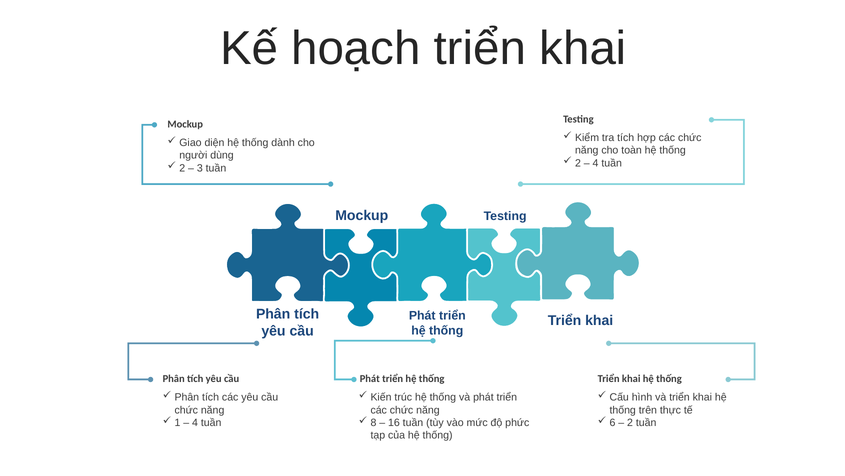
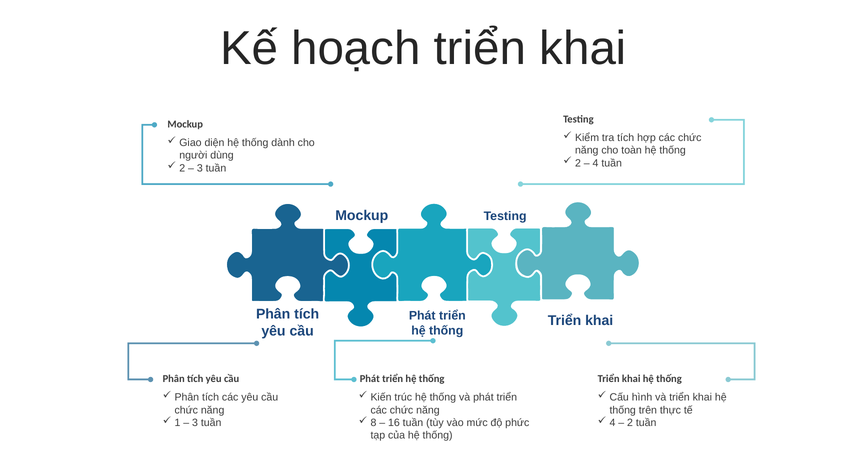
4: 4 -> 3 (195, 422)
6: 6 -> 4 (612, 422)
